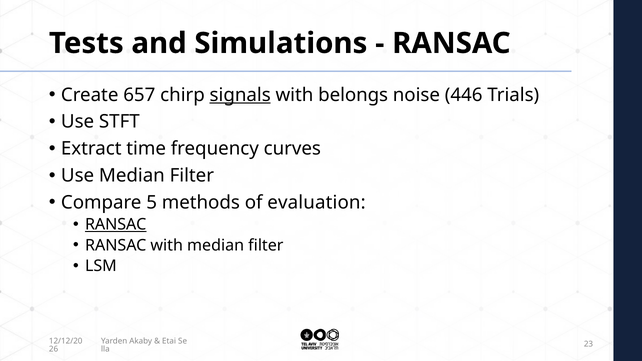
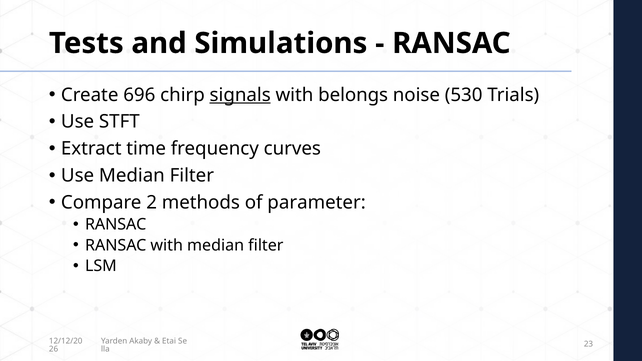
657: 657 -> 696 (139, 95)
446: 446 -> 530 (464, 95)
5: 5 -> 2 (152, 202)
evaluation: evaluation -> parameter (317, 202)
RANSAC underline: present -> none (116, 225)
